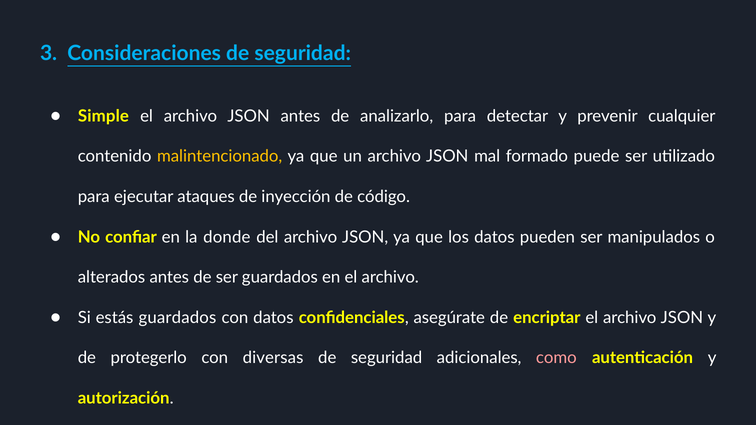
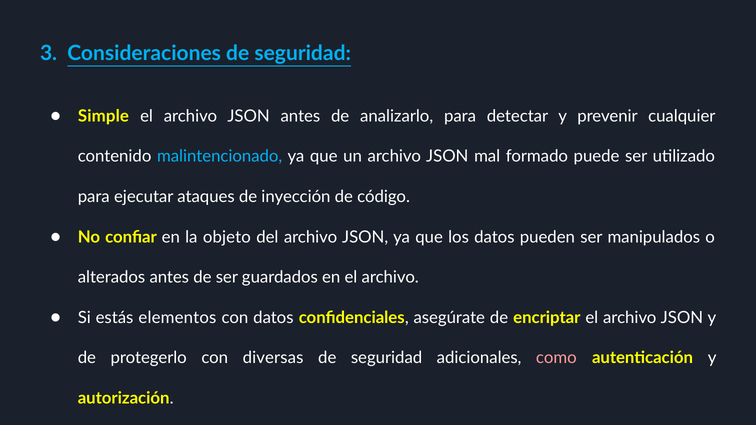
malintencionado colour: yellow -> light blue (220, 157)
donde: donde -> objeto (227, 237)
estás guardados: guardados -> elementos (177, 318)
